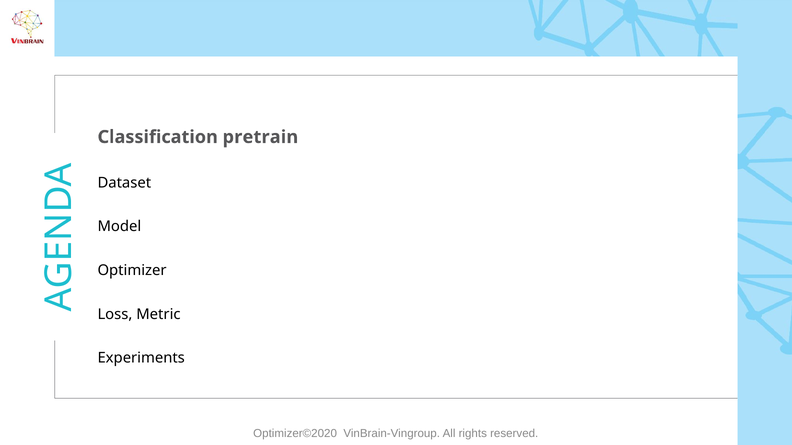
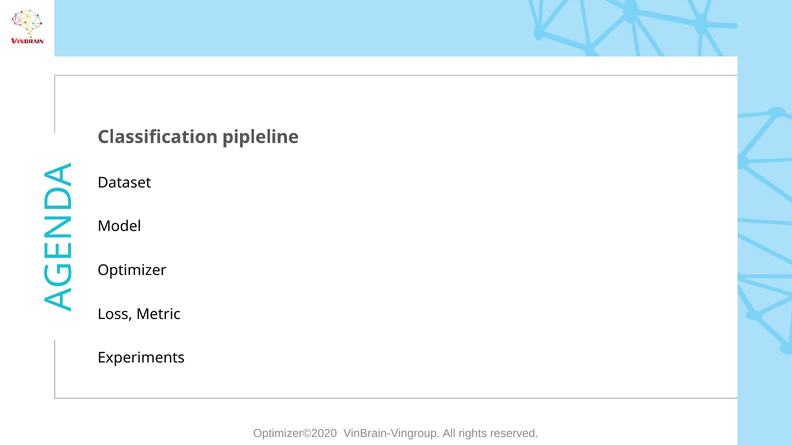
pretrain: pretrain -> pipleline (261, 137)
